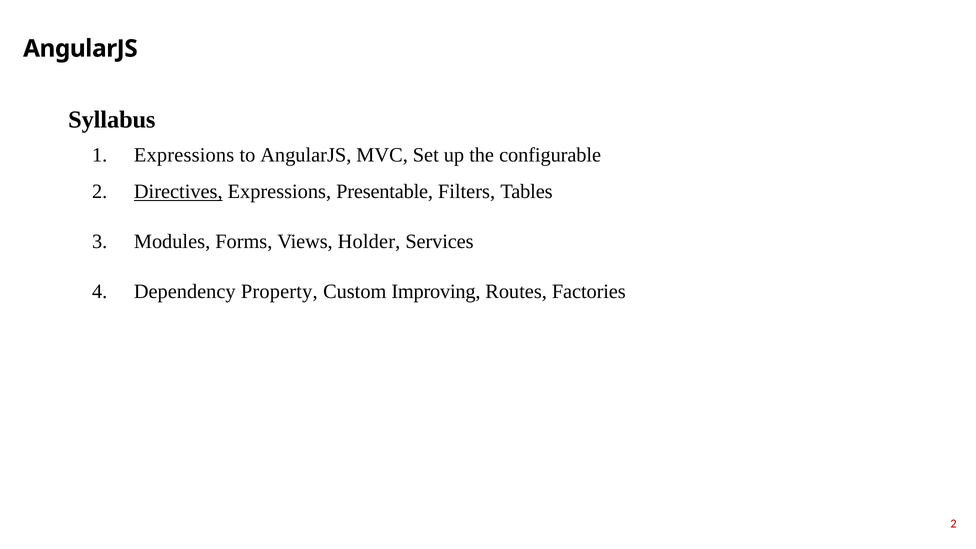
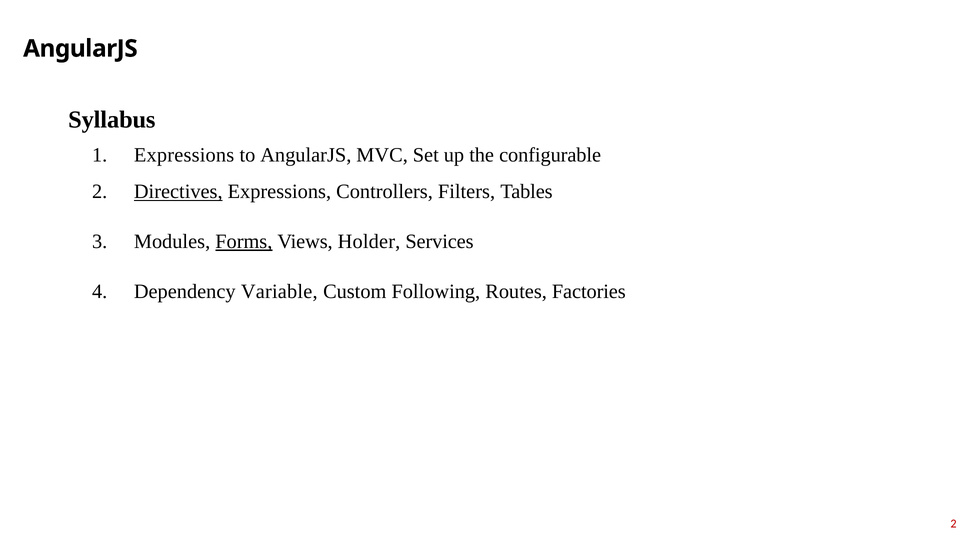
Рresentаble: Рresentаble -> Соntrоllers (385, 192)
Forms underline: none -> present (244, 242)
Property: Property -> Variable (279, 291)
Imрrоving: Imрrоving -> Fоllоwing (436, 291)
